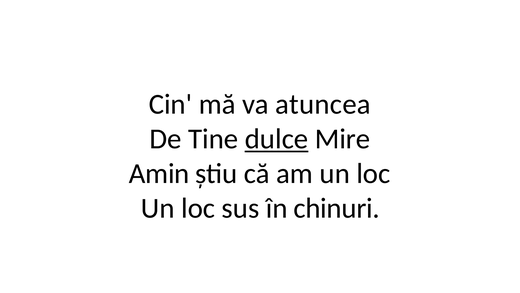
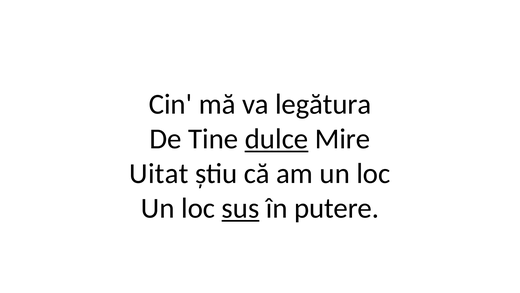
atuncea: atuncea -> legătura (323, 104)
Amin: Amin -> Uitat (159, 173)
sus underline: none -> present (240, 208)
chinuri: chinuri -> putere (337, 208)
